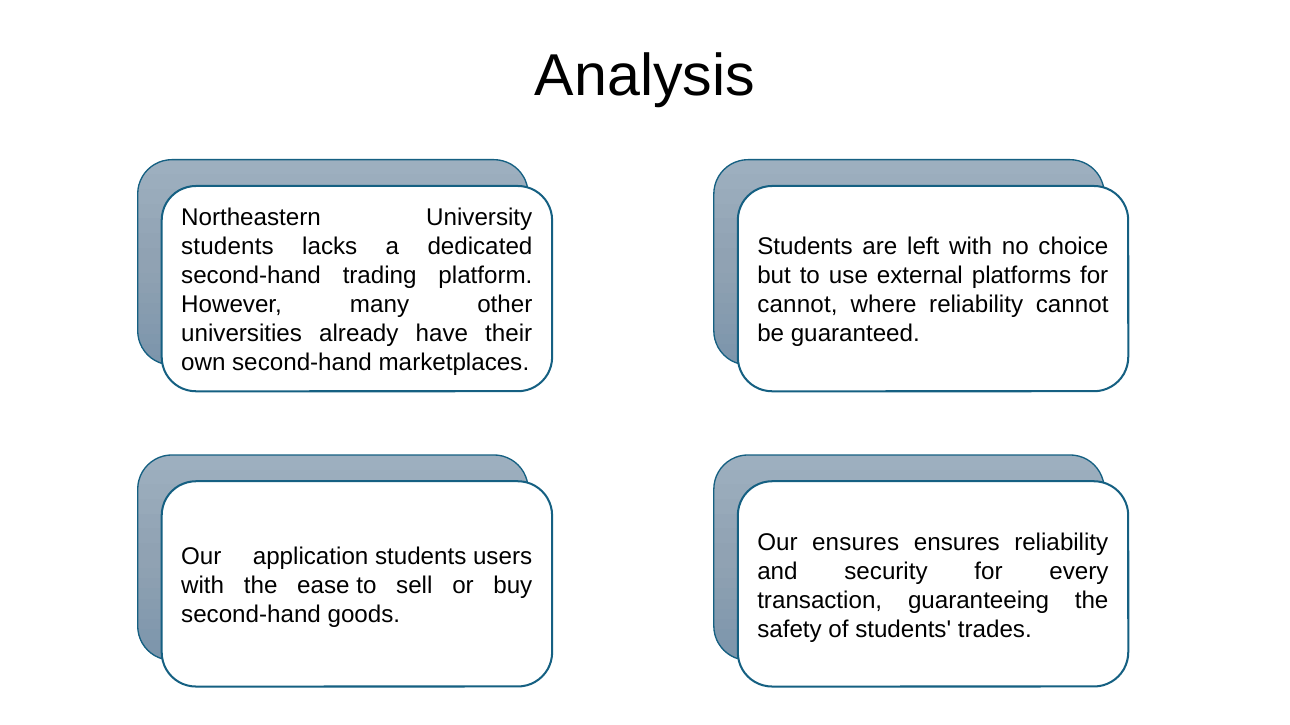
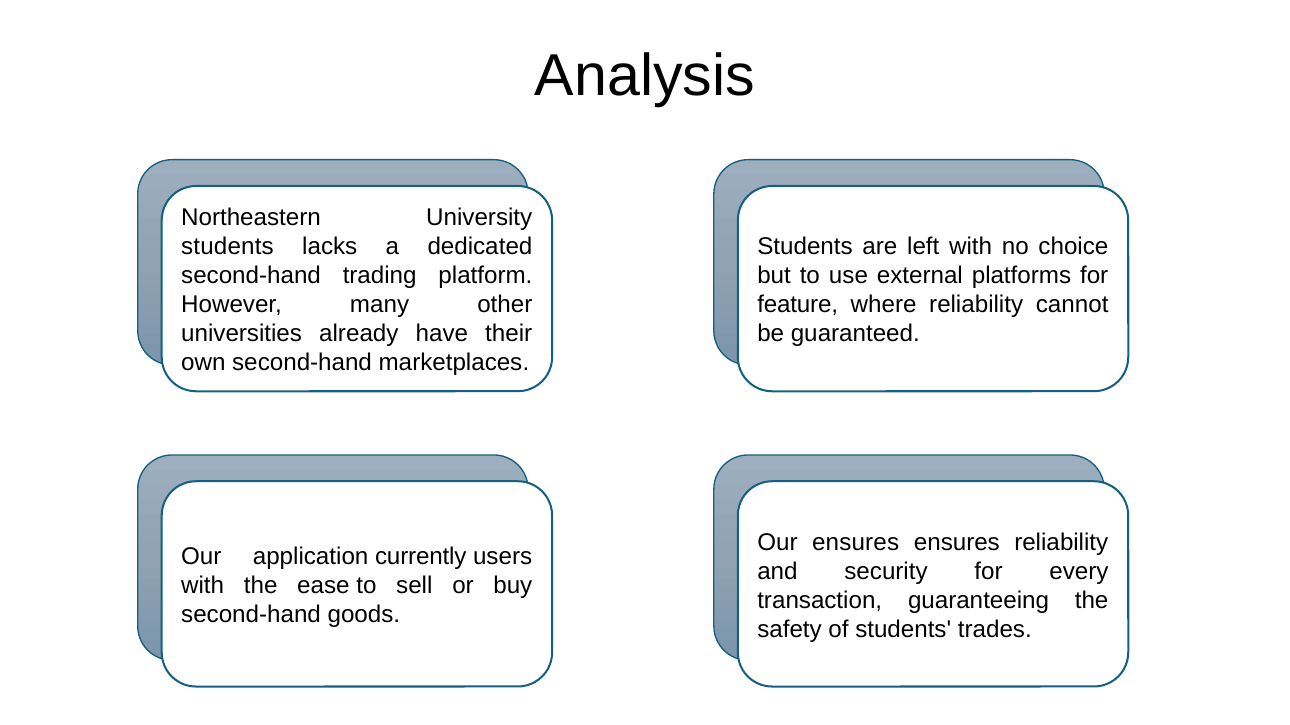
cannot: cannot -> feature (798, 305)
application students: students -> currently (421, 557)
